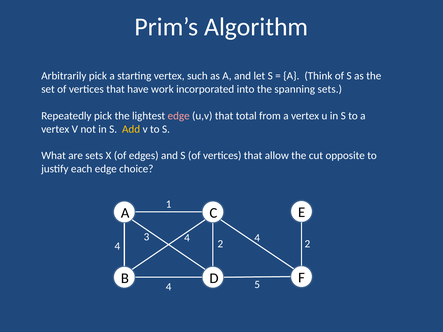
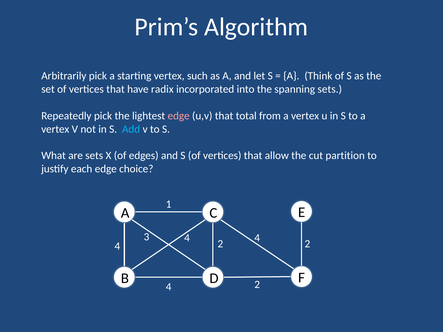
work: work -> radix (162, 89)
Add colour: yellow -> light blue (131, 129)
opposite: opposite -> partition (345, 156)
D 5: 5 -> 2 (257, 285)
